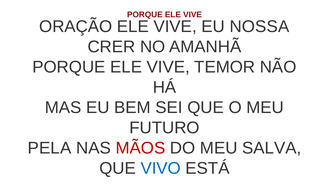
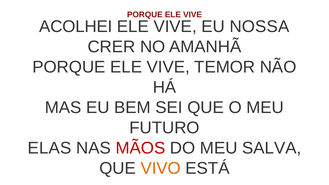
ORAÇÃO: ORAÇÃO -> ACOLHEI (76, 26)
PELA: PELA -> ELAS (49, 148)
VIVO colour: blue -> orange (161, 168)
